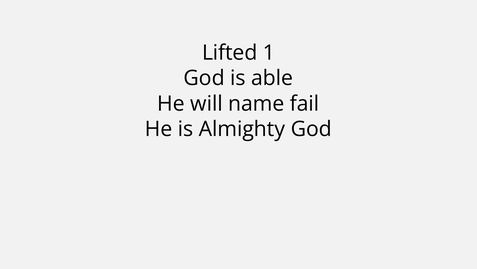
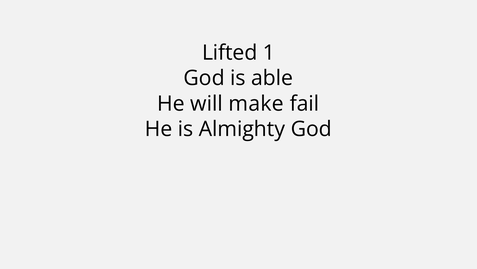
name: name -> make (256, 103)
